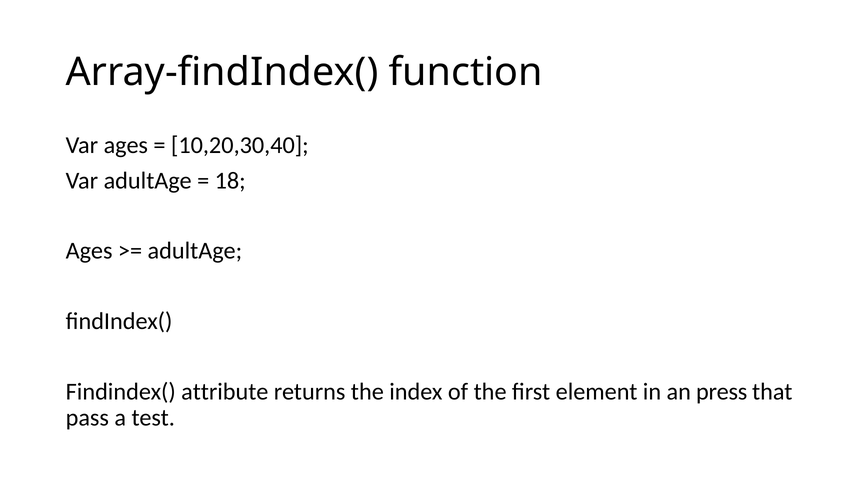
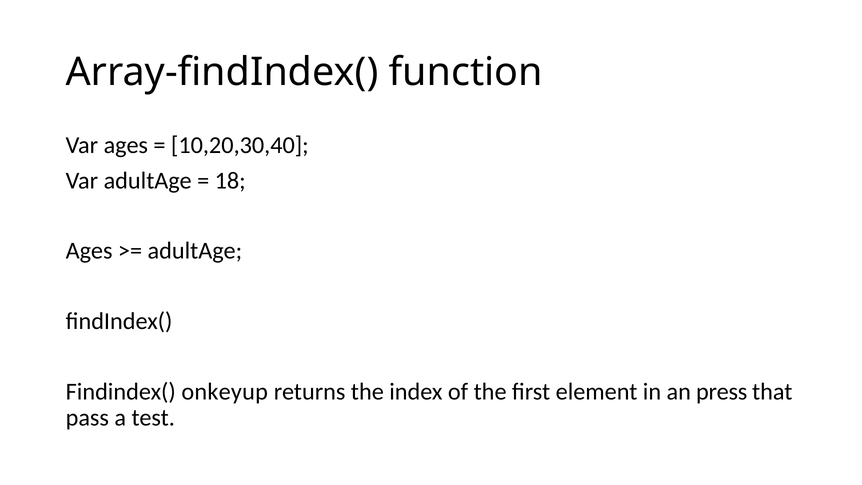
attribute: attribute -> onkeyup (225, 392)
